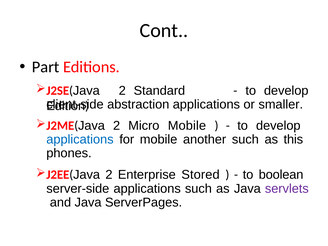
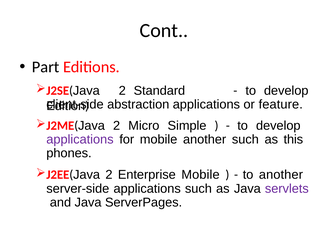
smaller: smaller -> feature (281, 104)
Micro Mobile: Mobile -> Simple (187, 126)
applications colour: blue -> purple (80, 140)
Enterprise Stored: Stored -> Mobile (201, 175)
to boolean: boolean -> another (281, 175)
